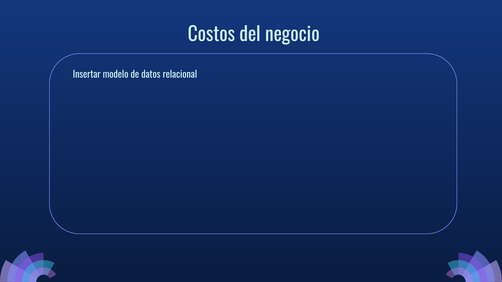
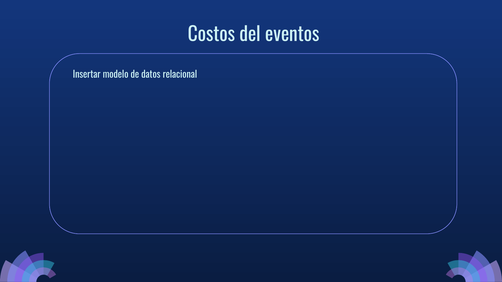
negocio: negocio -> eventos (292, 35)
